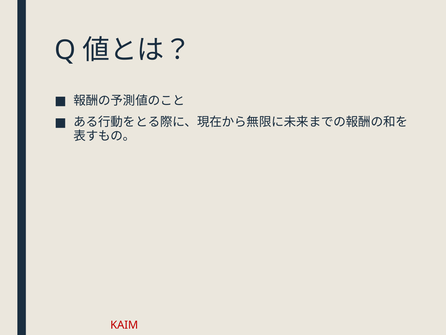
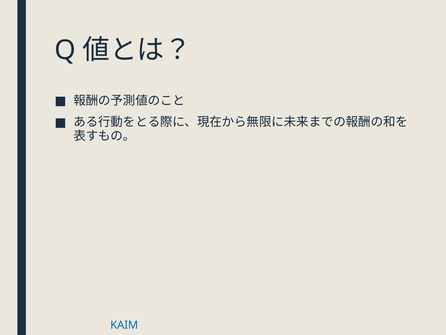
KAIM colour: red -> blue (124, 324)
